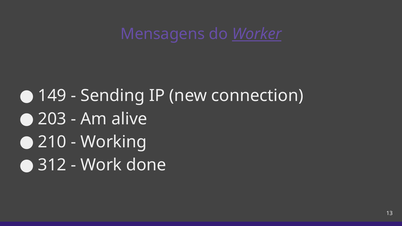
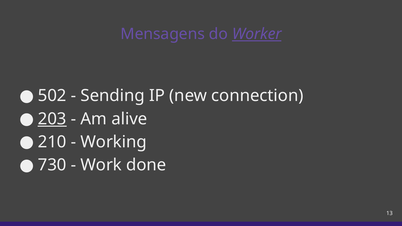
149: 149 -> 502 (52, 96)
203 underline: none -> present (52, 119)
312: 312 -> 730 (52, 165)
